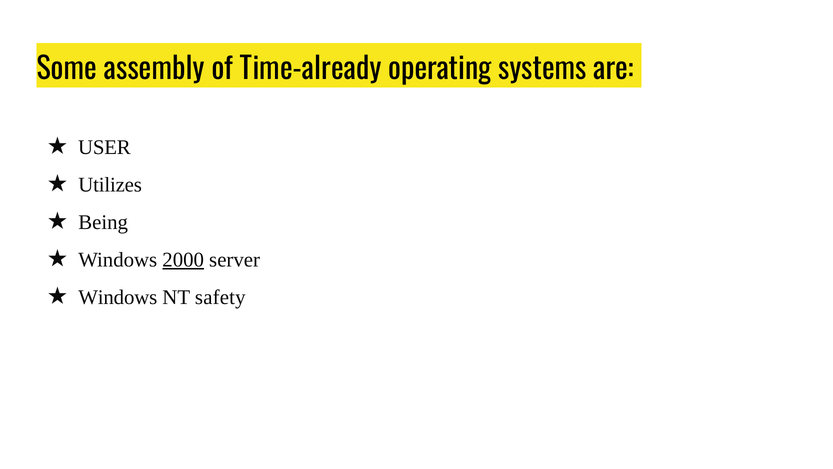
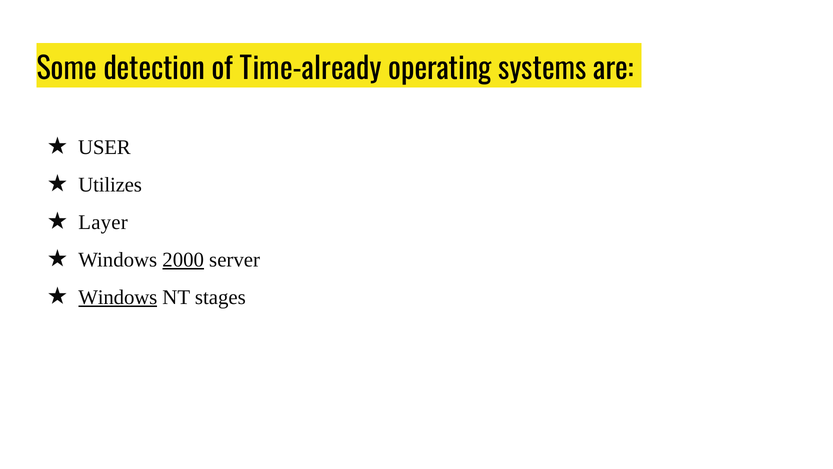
assembly: assembly -> detection (154, 69)
Being: Being -> Layer (103, 222)
Windows underline: none -> present (118, 297)
safety: safety -> stages (220, 297)
